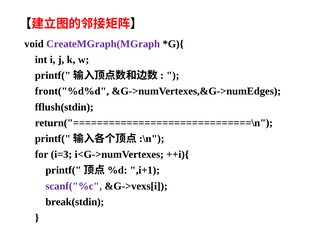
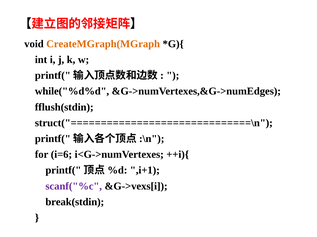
CreateMGraph(MGraph colour: purple -> orange (103, 44)
front("%d%d: front("%d%d -> while("%d%d (72, 92)
return("==============================\n: return("==============================\n -> struct("==============================\n (154, 123)
i=3: i=3 -> i=6 (61, 155)
